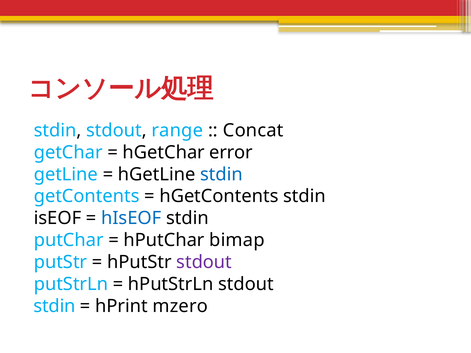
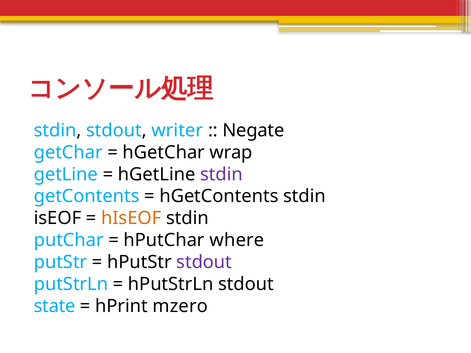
range: range -> writer (177, 130)
Concat: Concat -> Negate (253, 130)
error: error -> wrap (231, 152)
stdin colour: blue -> purple (221, 174)
hIsEOF colour: blue -> orange (131, 218)
bimap: bimap -> where (237, 240)
stdin: stdin -> state (55, 306)
